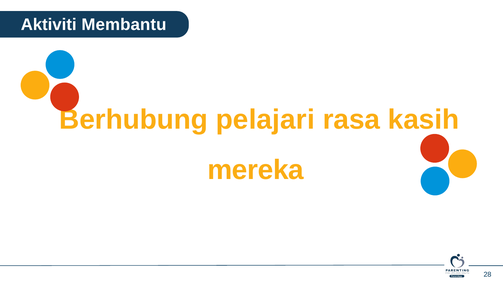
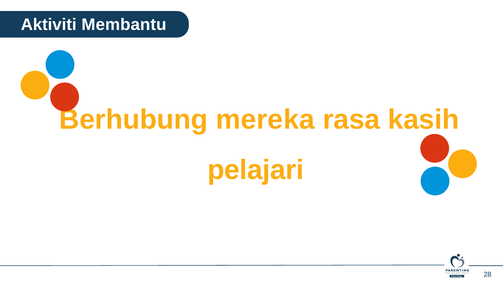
pelajari: pelajari -> mereka (265, 119)
mereka: mereka -> pelajari (256, 170)
